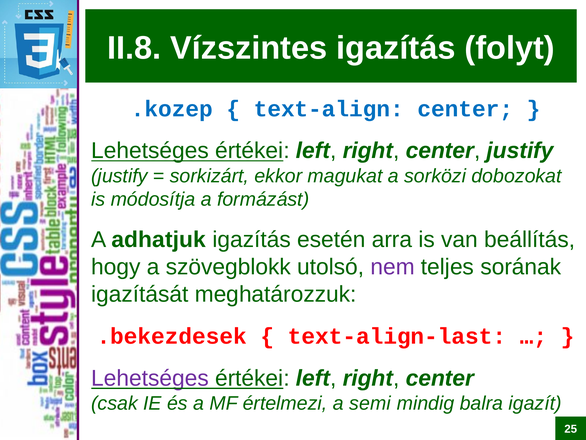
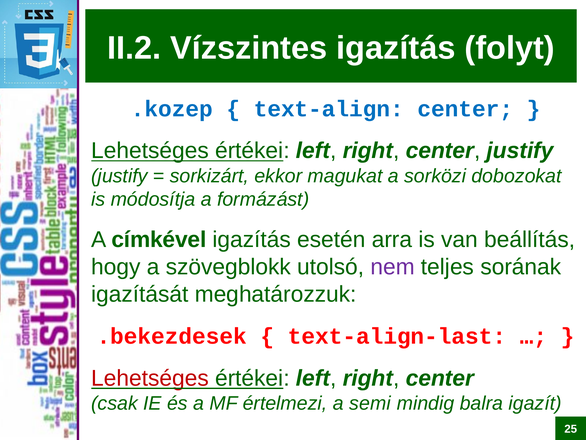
II.8: II.8 -> II.2 (134, 48)
adhatjuk: adhatjuk -> címkével (159, 239)
Lehetséges colour: purple -> red (150, 378)
